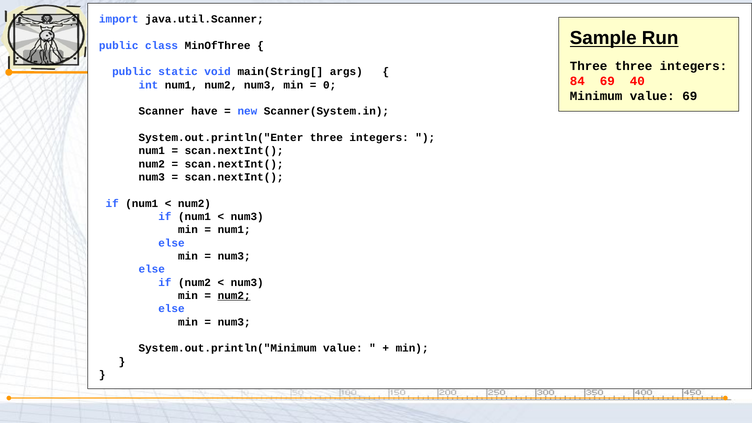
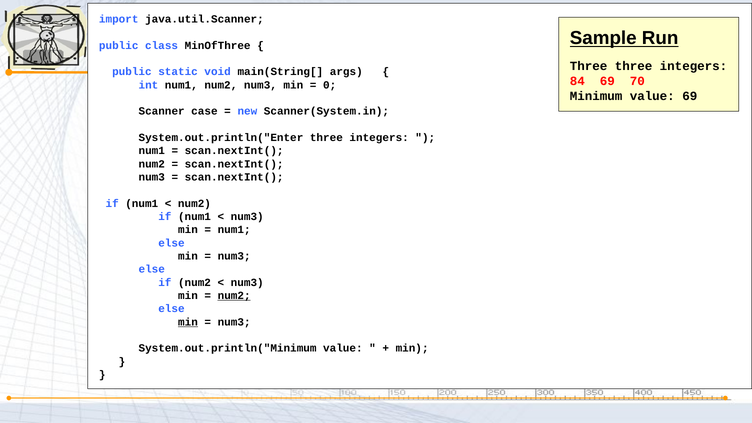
40: 40 -> 70 (637, 81)
have: have -> case (204, 111)
min underline: none -> present (188, 322)
